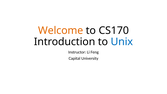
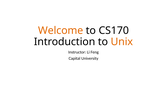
Unix colour: blue -> orange (122, 42)
